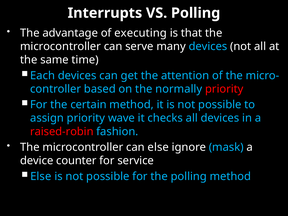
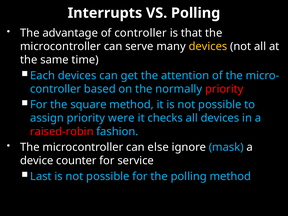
of executing: executing -> controller (141, 33)
devices colour: light blue -> yellow (208, 46)
certain: certain -> square (88, 105)
wave: wave -> were (121, 118)
Else: Else -> Last (41, 176)
